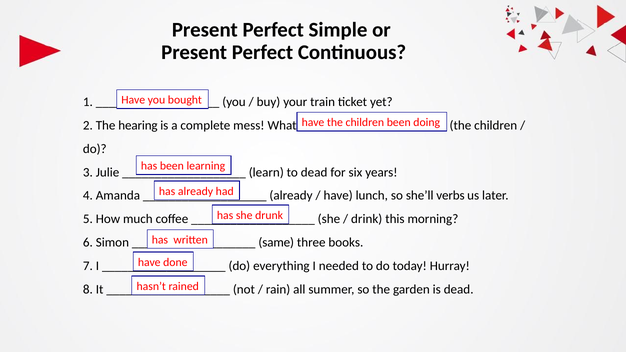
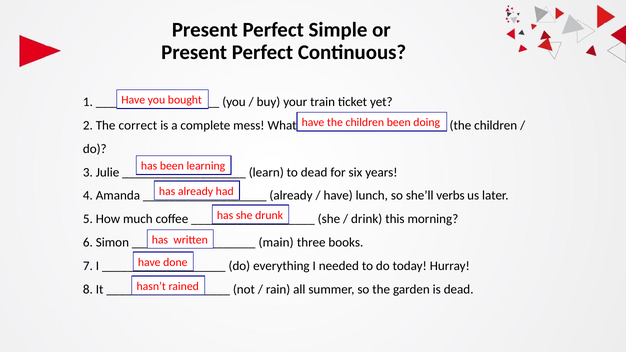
hearing: hearing -> correct (138, 125)
same: same -> main (276, 243)
